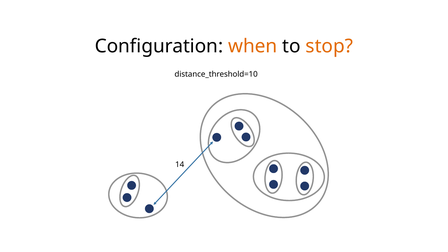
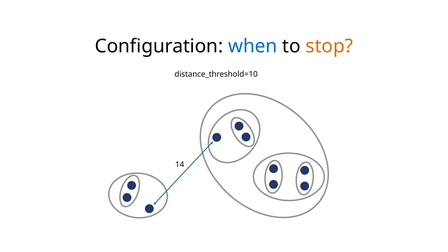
when colour: orange -> blue (253, 46)
